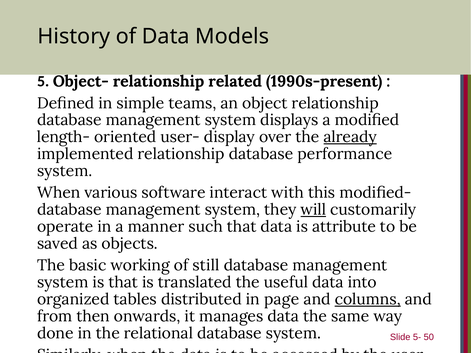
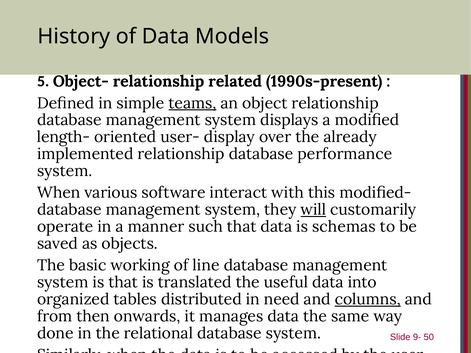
teams underline: none -> present (192, 103)
already underline: present -> none (350, 137)
attribute: attribute -> schemas (344, 227)
still: still -> line (206, 266)
page: page -> need (282, 300)
5-: 5- -> 9- (417, 337)
